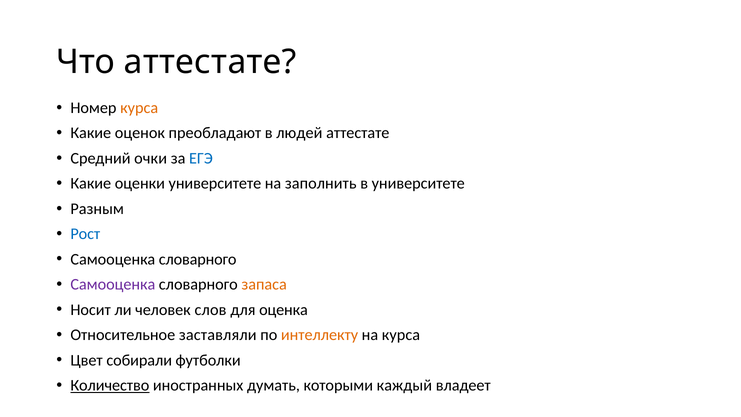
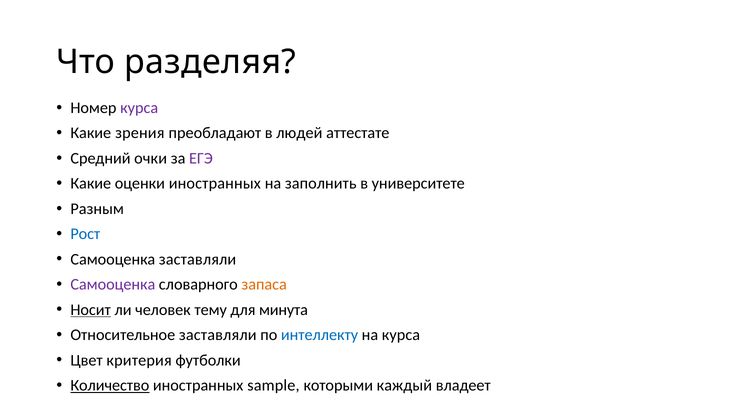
Что аттестате: аттестате -> разделяя (210, 62)
курса colour: orange -> purple (139, 108)
оценок: оценок -> зрения (140, 133)
ЕГЭ colour: blue -> purple (201, 158)
оценки университете: университете -> иностранных (215, 183)
словарного: словарного -> заставляли (198, 259)
Носит underline: none -> present (91, 310)
слов: слов -> тему (211, 310)
оценка: оценка -> минута (283, 310)
интеллекту colour: orange -> blue (320, 335)
собирали: собирали -> критерия (139, 360)
думать: думать -> sample (273, 385)
